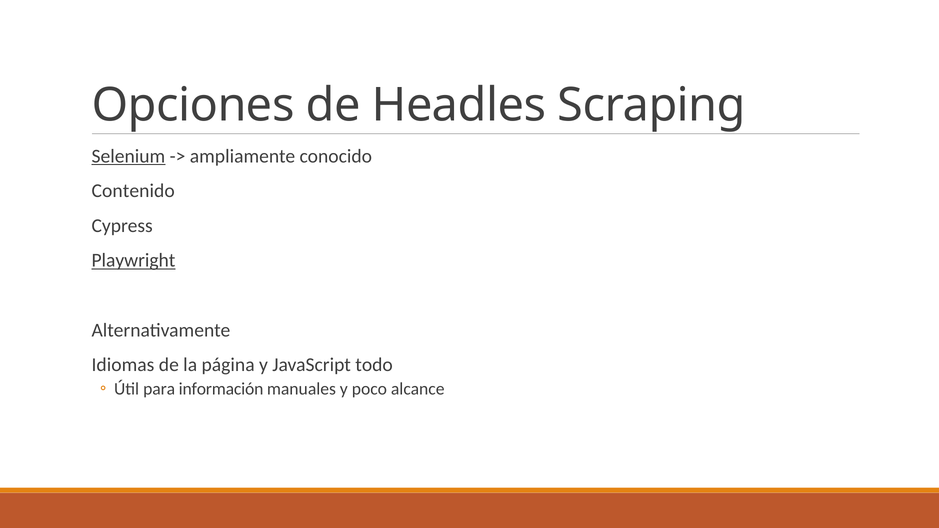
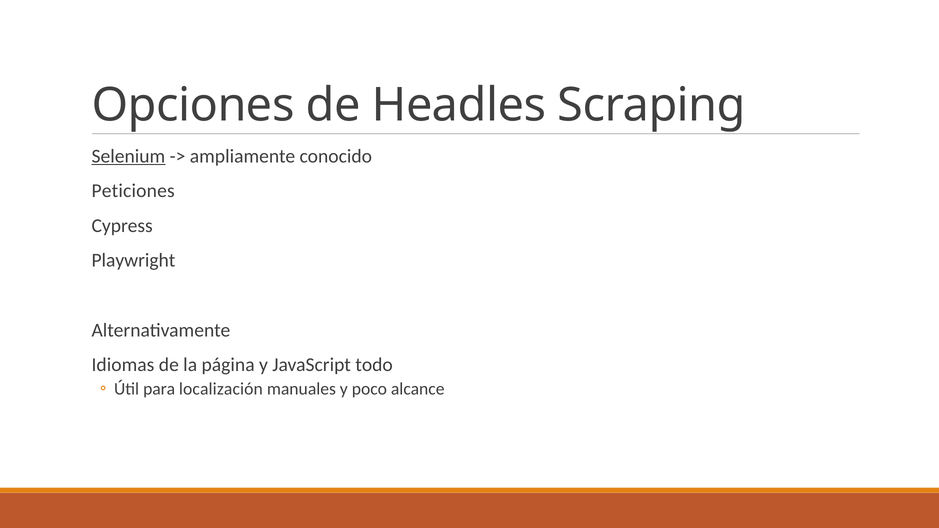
Contenido: Contenido -> Peticiones (133, 191)
Playwright underline: present -> none (133, 261)
información: información -> localización (221, 389)
